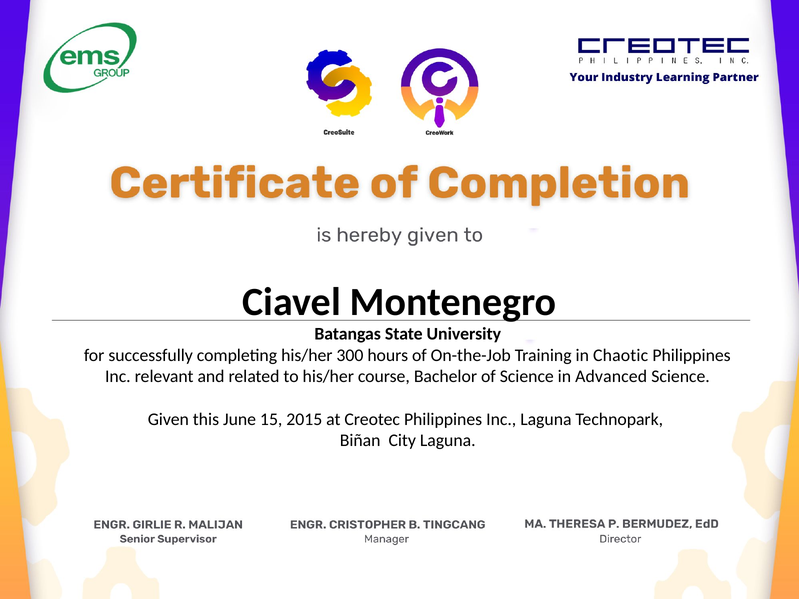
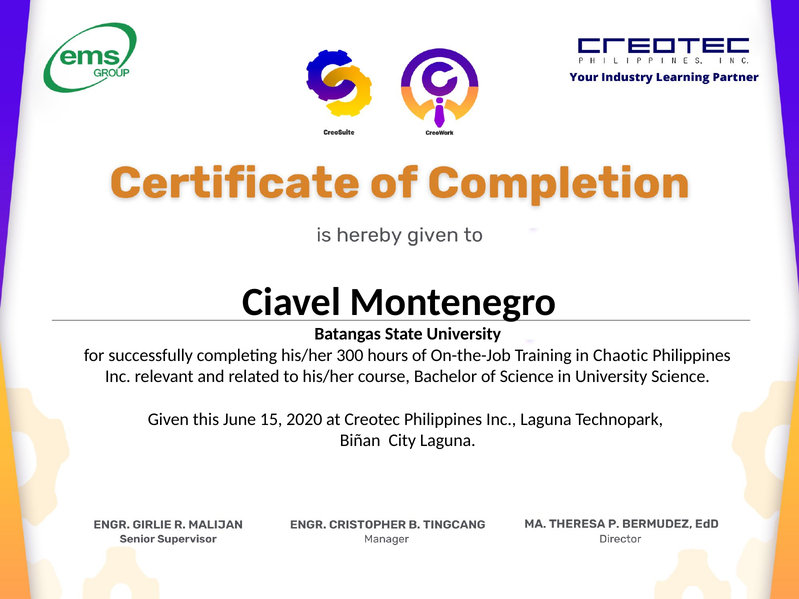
in Advanced: Advanced -> University (611, 377)
2015: 2015 -> 2020 (304, 419)
